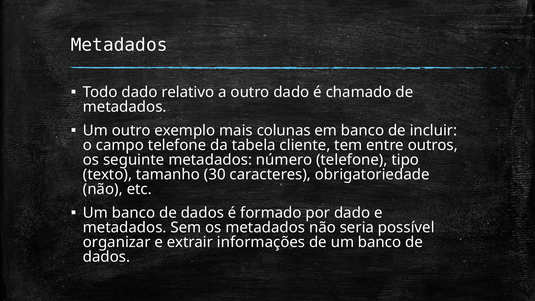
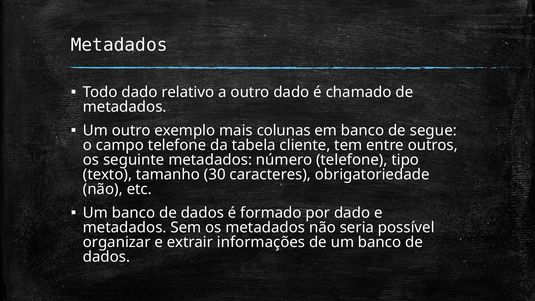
incluir: incluir -> segue (433, 131)
